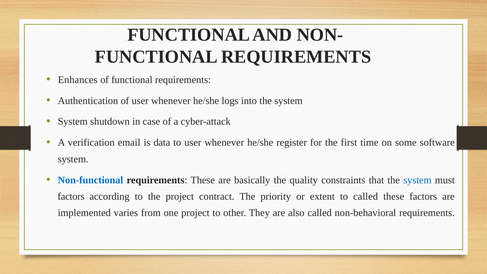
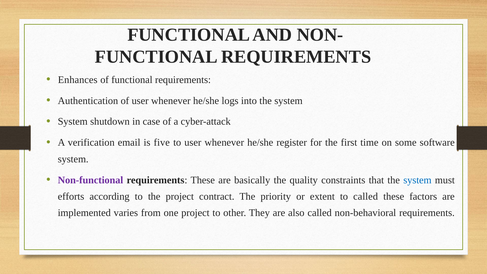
data: data -> five (162, 143)
Non-functional colour: blue -> purple (90, 180)
factors: factors -> efforts (71, 196)
